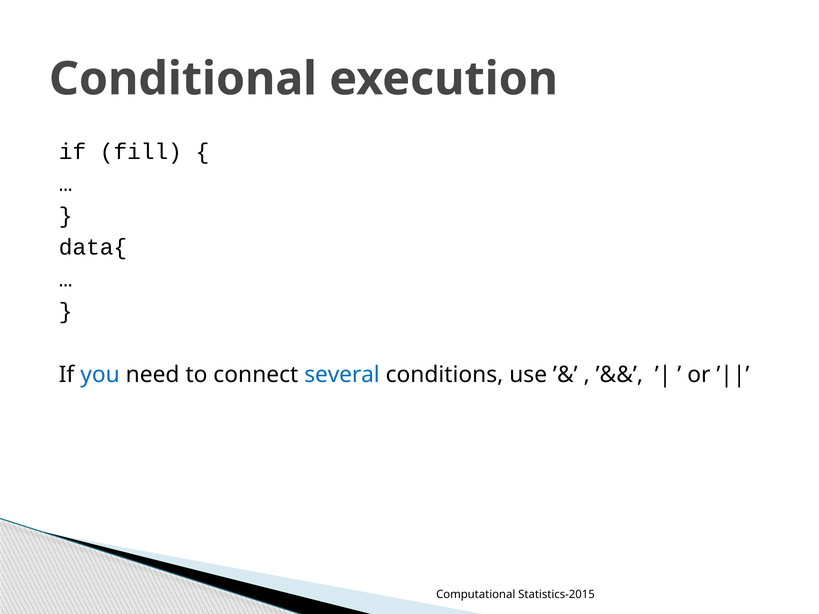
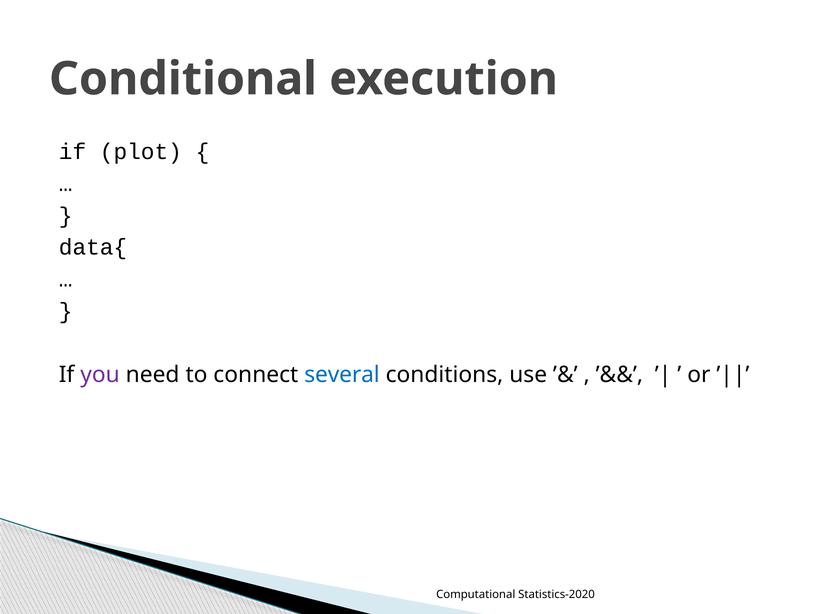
fill: fill -> plot (141, 152)
you colour: blue -> purple (100, 375)
Statistics-2015: Statistics-2015 -> Statistics-2020 (557, 595)
